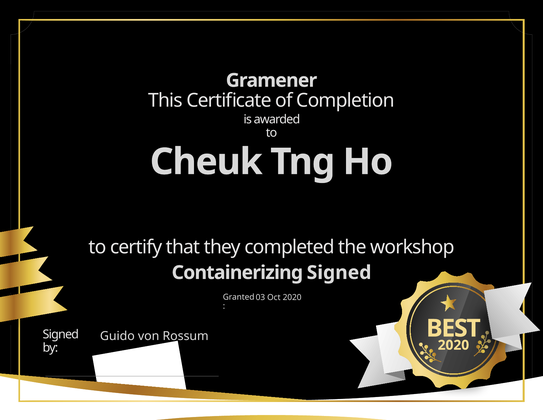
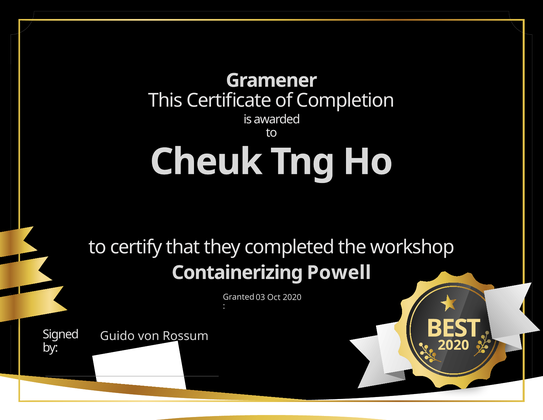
Containerizing Signed: Signed -> Powell (339, 272)
